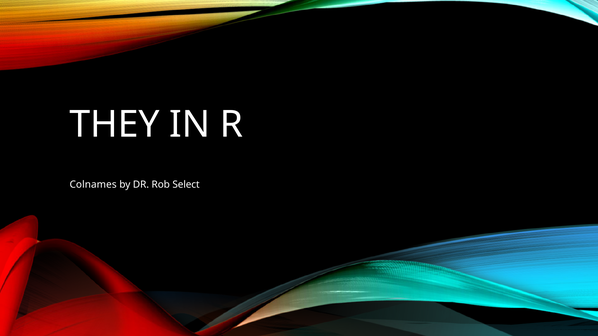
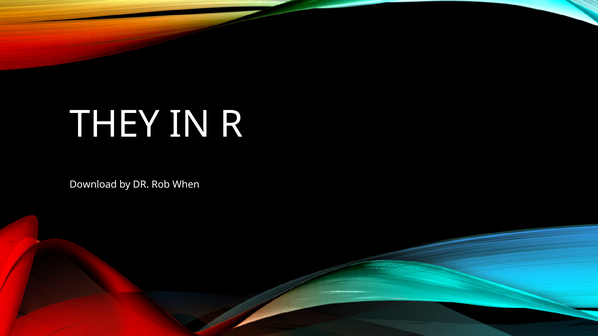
Colnames: Colnames -> Download (93, 185)
Select: Select -> When (186, 185)
